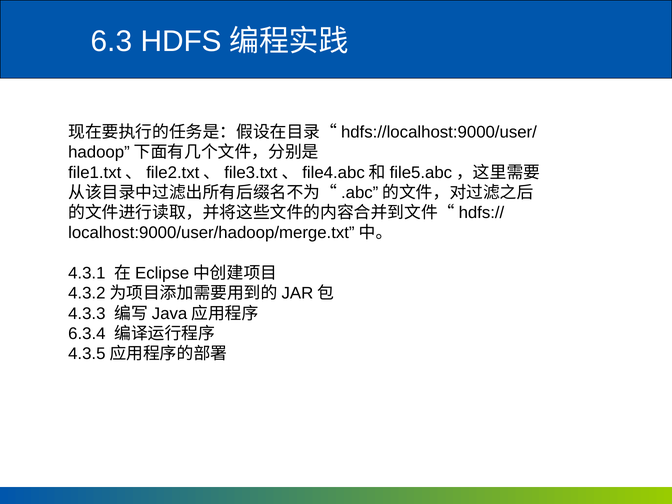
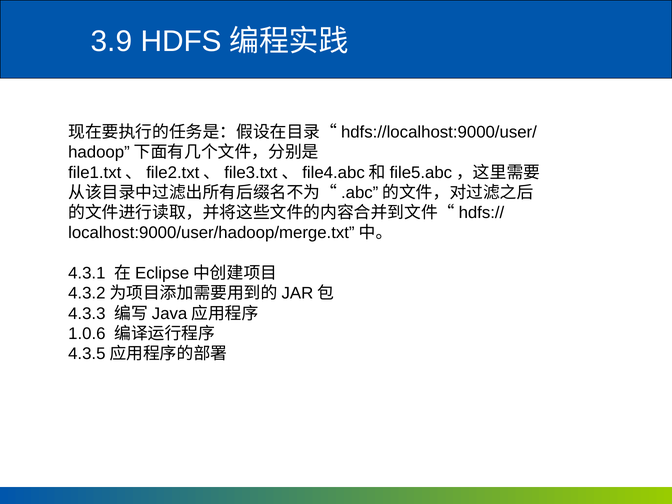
6.3: 6.3 -> 3.9 (111, 41)
6.3.4: 6.3.4 -> 1.0.6 (87, 334)
